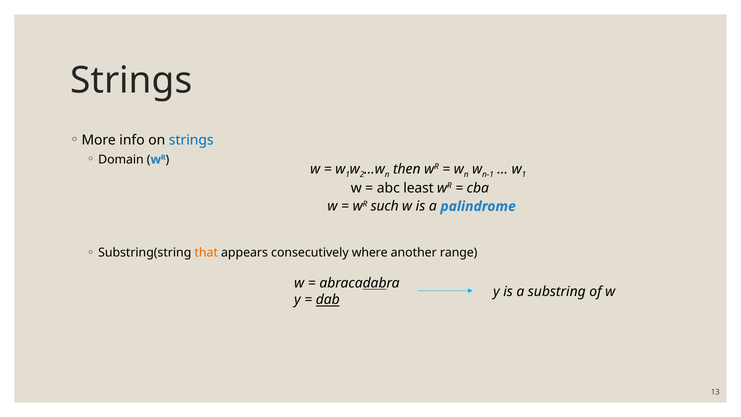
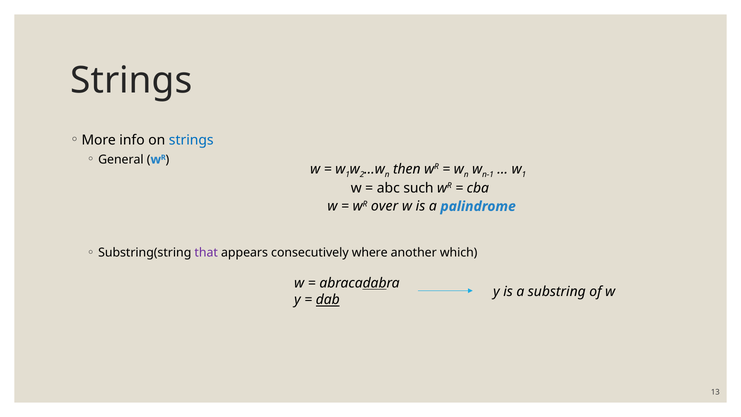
Domain: Domain -> General (121, 159)
least: least -> such (419, 188)
such: such -> over (385, 206)
that colour: orange -> purple (206, 253)
range: range -> which (459, 253)
